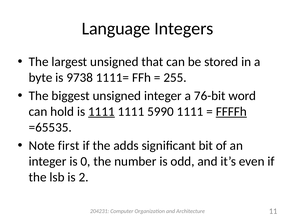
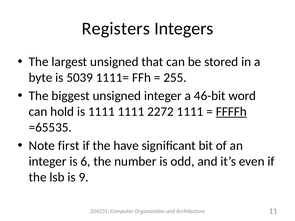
Language: Language -> Registers (116, 29)
9738: 9738 -> 5039 (80, 78)
76-bit: 76-bit -> 46-bit (210, 96)
1111 underline: present -> none (101, 112)
5990: 5990 -> 2272 (161, 112)
adds: adds -> have (126, 146)
0: 0 -> 6 (86, 162)
2: 2 -> 9 (84, 177)
